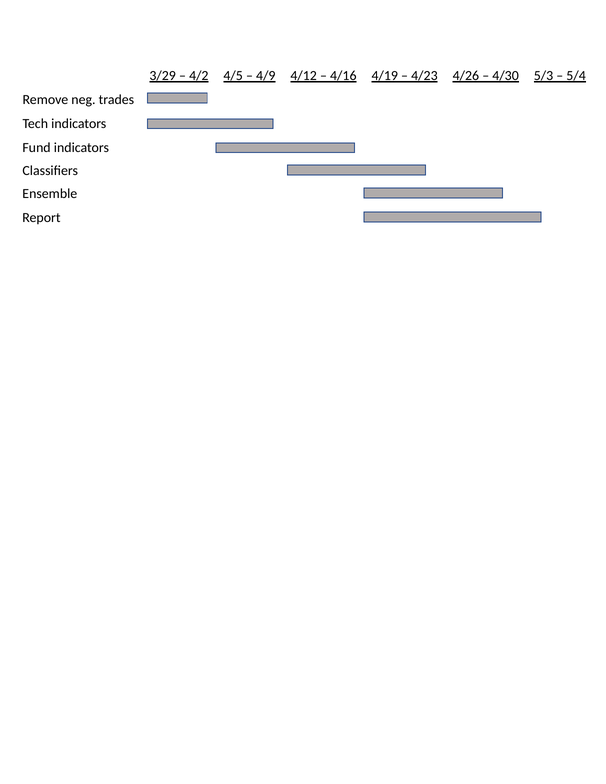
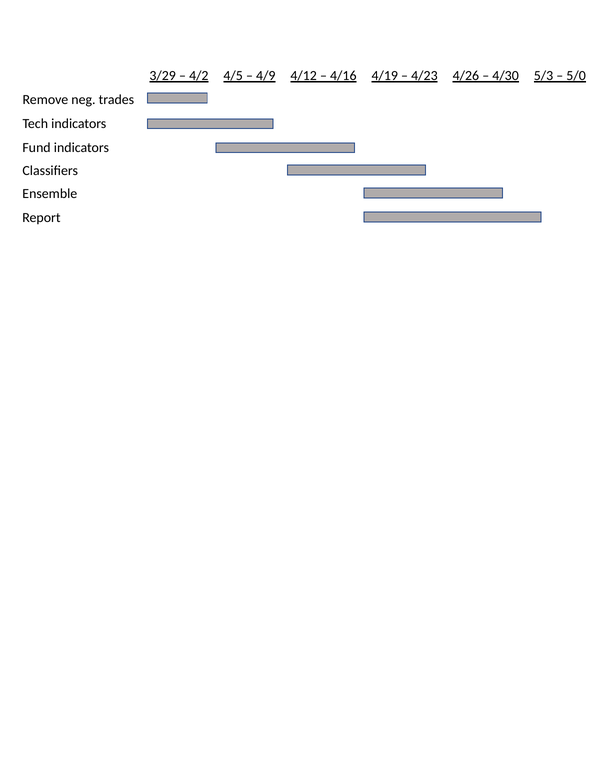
5/4: 5/4 -> 5/0 (576, 76)
